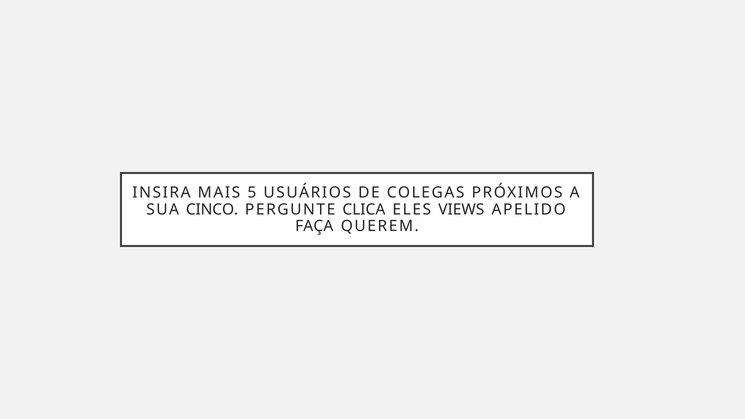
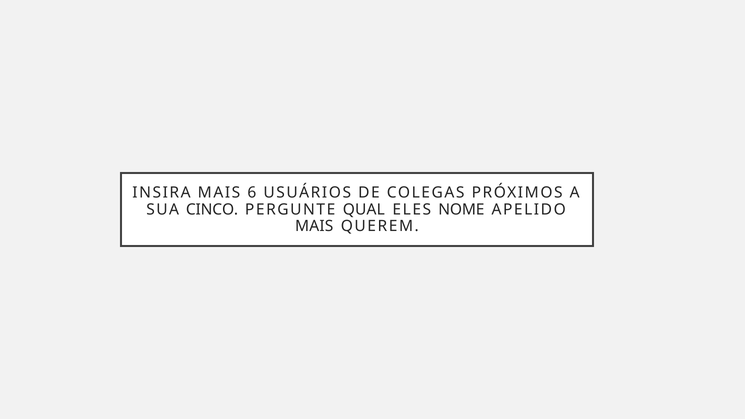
5: 5 -> 6 (252, 193)
CLICA: CLICA -> QUAL (364, 209)
VIEWS: VIEWS -> NOME (461, 209)
FAÇA: FAÇA -> MAIS (314, 226)
